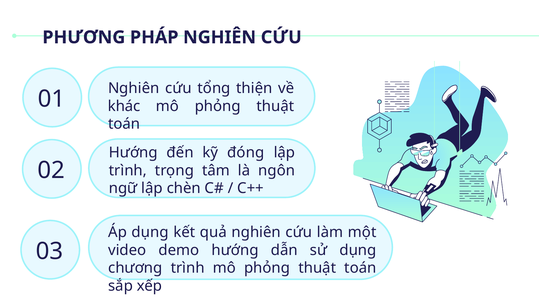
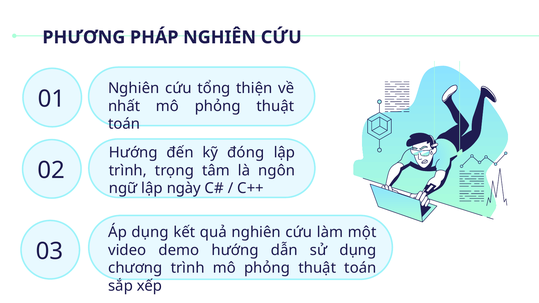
khác: khác -> nhất (124, 106)
chèn: chèn -> ngày (184, 189)
